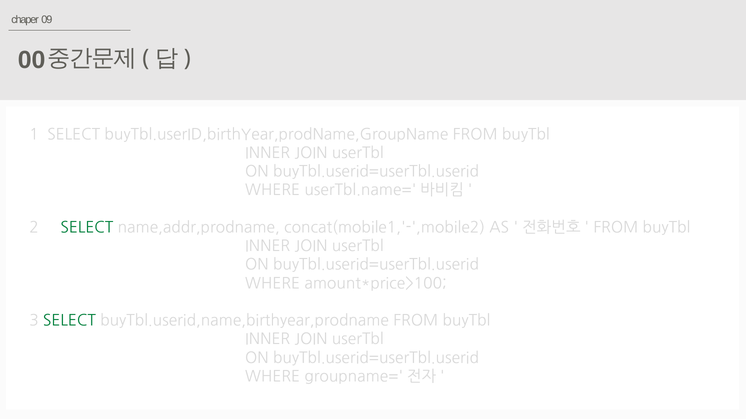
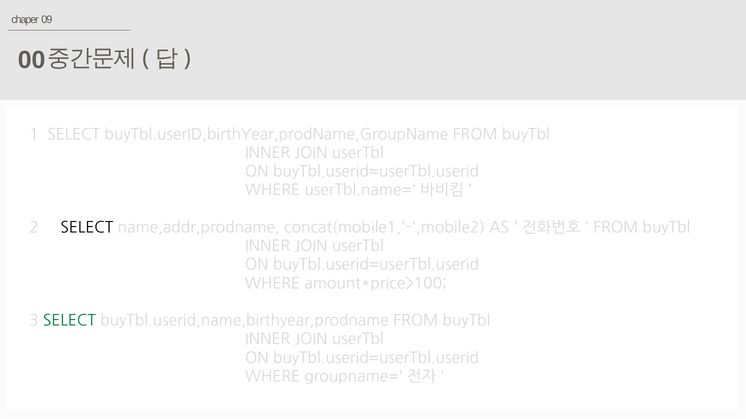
SELECT colour: green -> black (87, 228)
